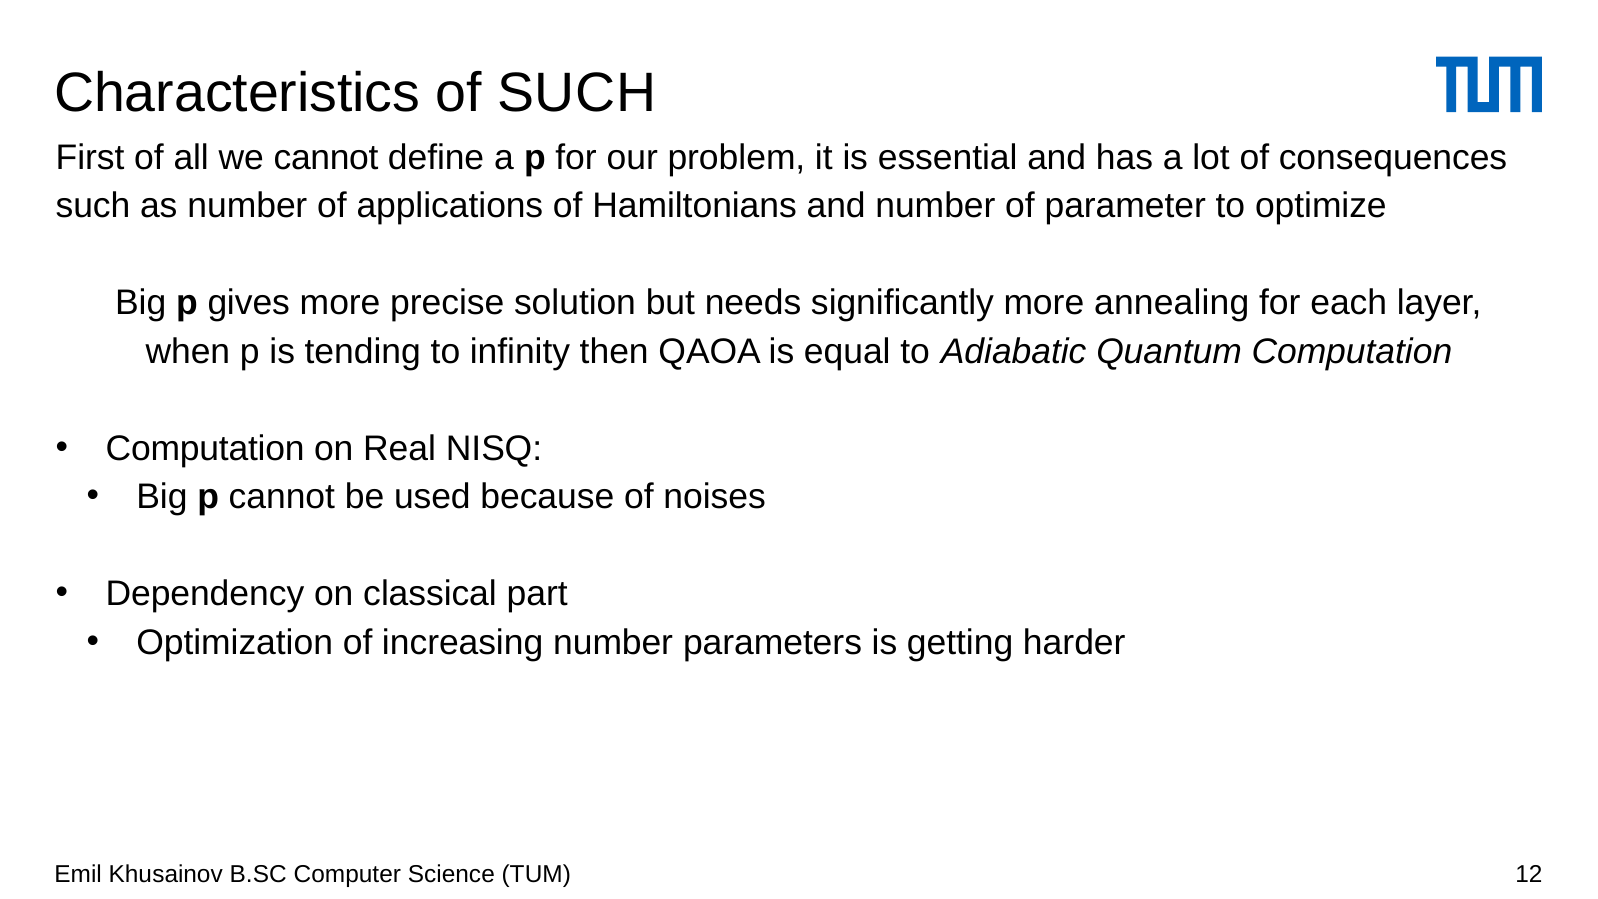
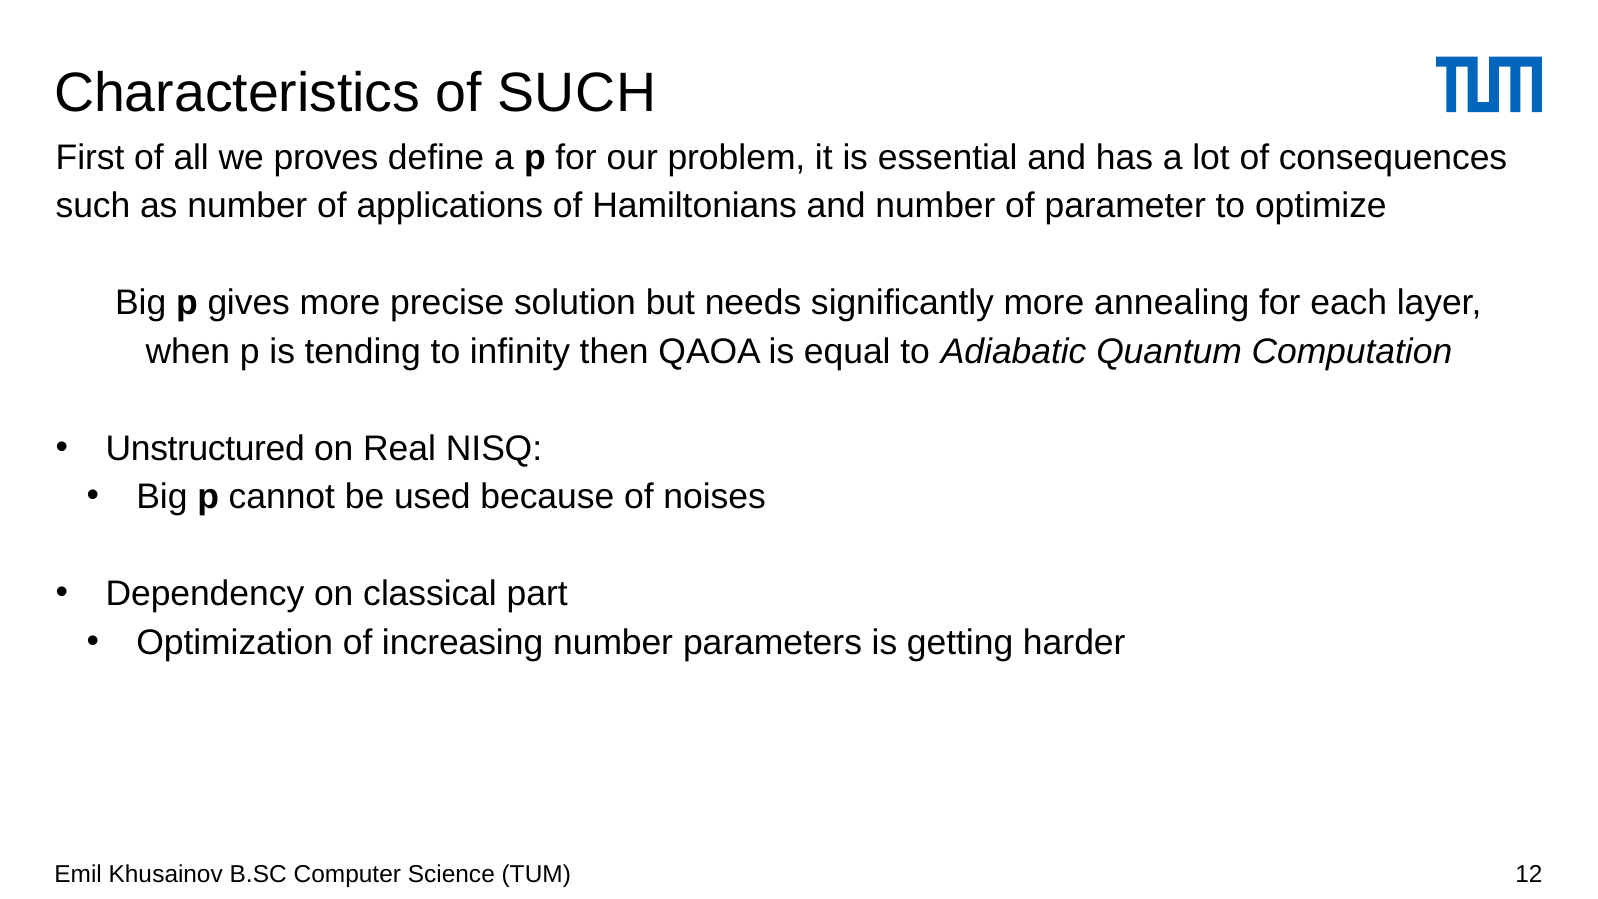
we cannot: cannot -> proves (326, 158)
Computation: Computation -> Unstructured (205, 449)
